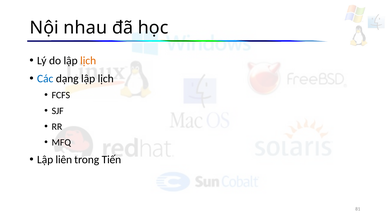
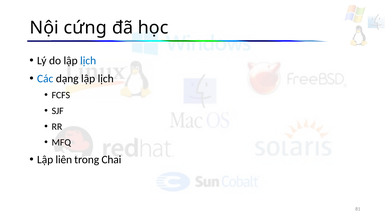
nhau: nhau -> cứng (85, 28)
lịch colour: orange -> blue (88, 61)
Tiến: Tiến -> Chai (111, 160)
